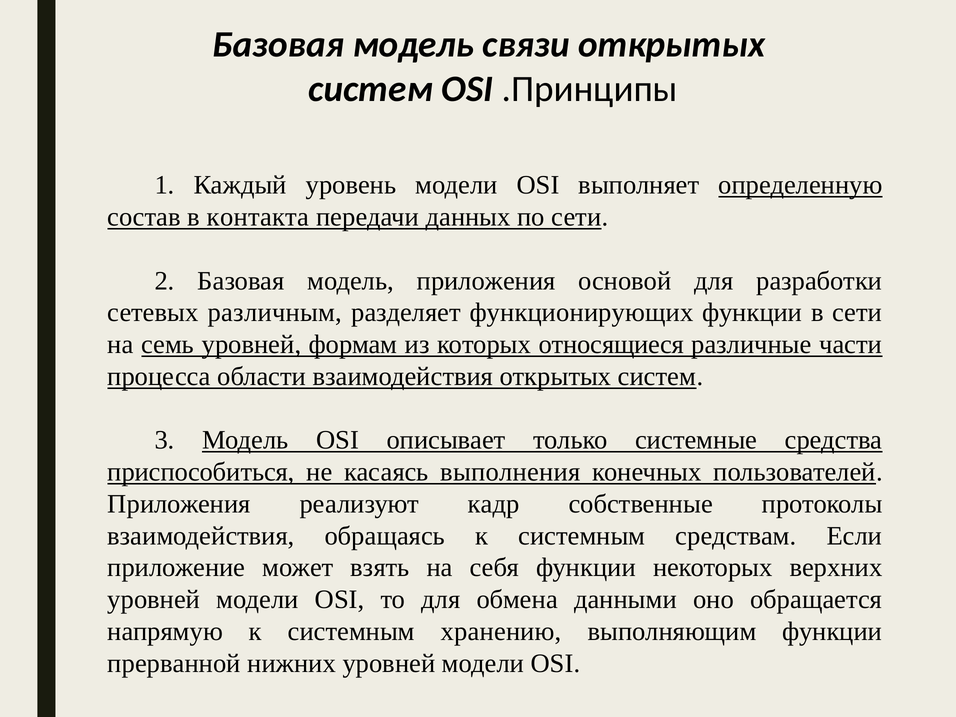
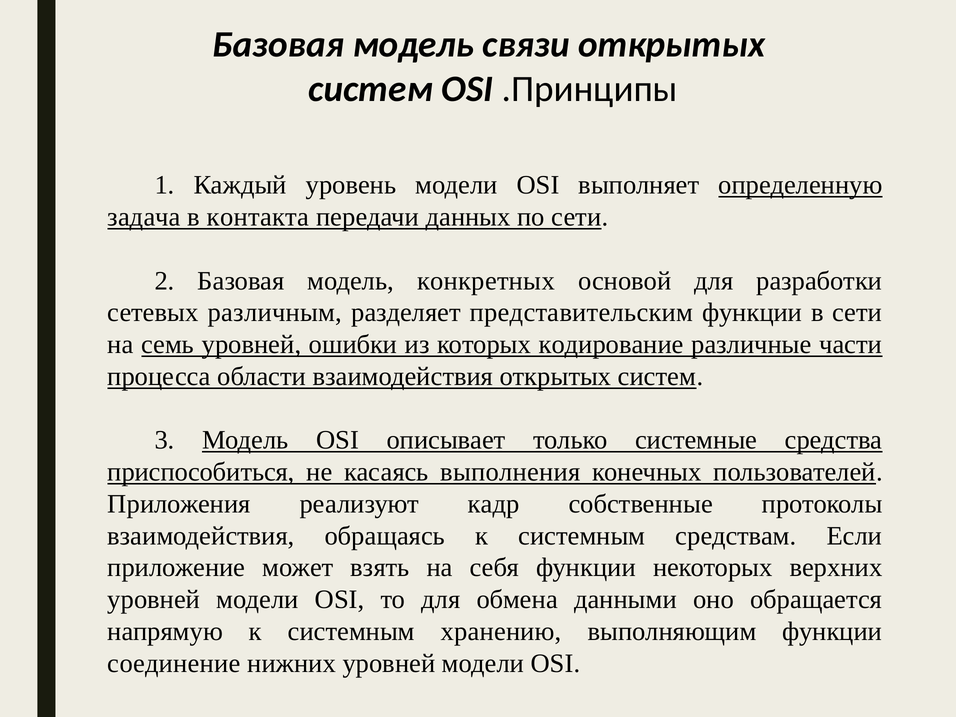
состав: состав -> задача (144, 217)
модель приложения: приложения -> конкретных (486, 281)
функционирующих: функционирующих -> представительским (581, 313)
формам: формам -> ошибки (353, 345)
относящиеся: относящиеся -> кодирование (611, 345)
прерванной: прерванной -> соединение (174, 663)
